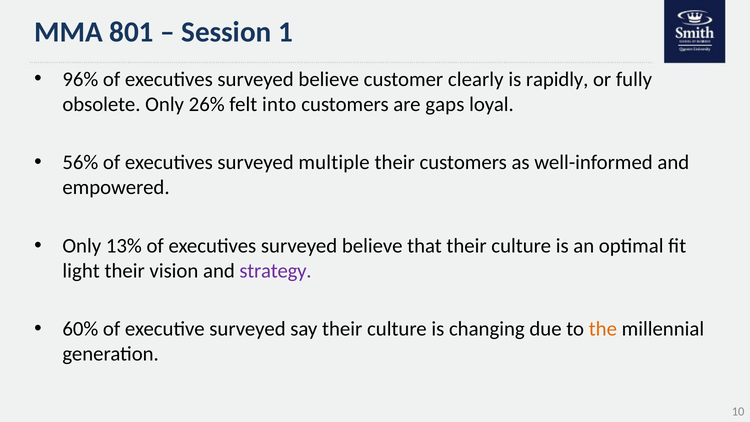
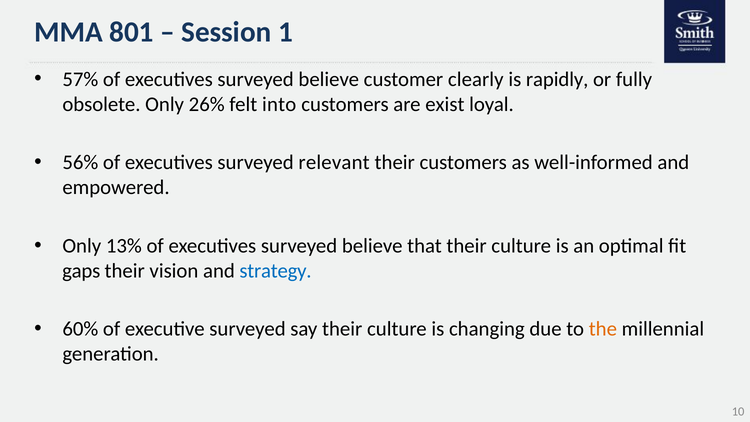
96%: 96% -> 57% (80, 79)
gaps: gaps -> exist (445, 104)
multiple: multiple -> relevant (334, 162)
light: light -> gaps (81, 271)
strategy colour: purple -> blue (275, 271)
